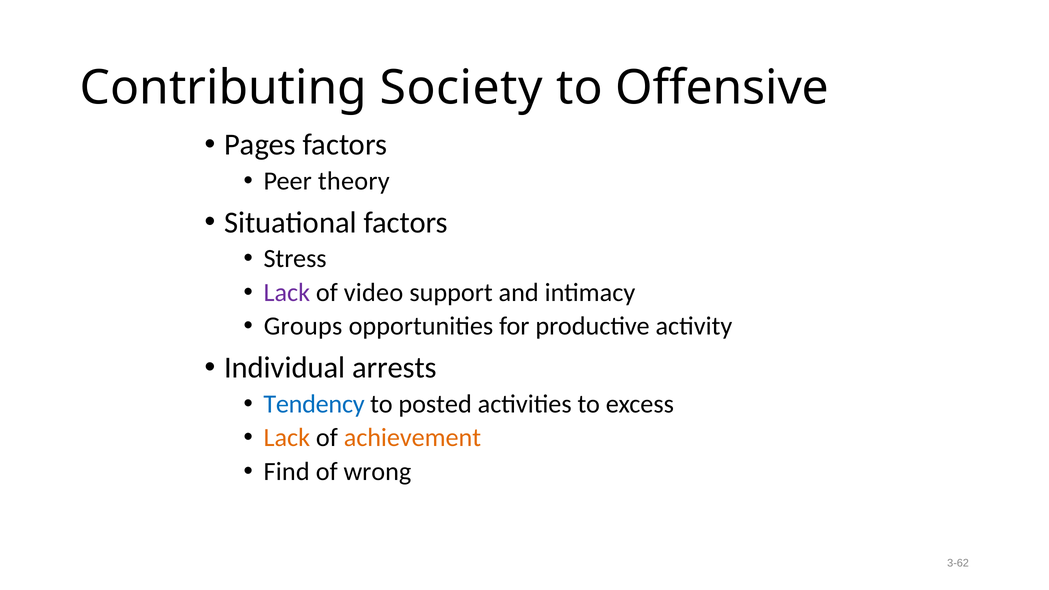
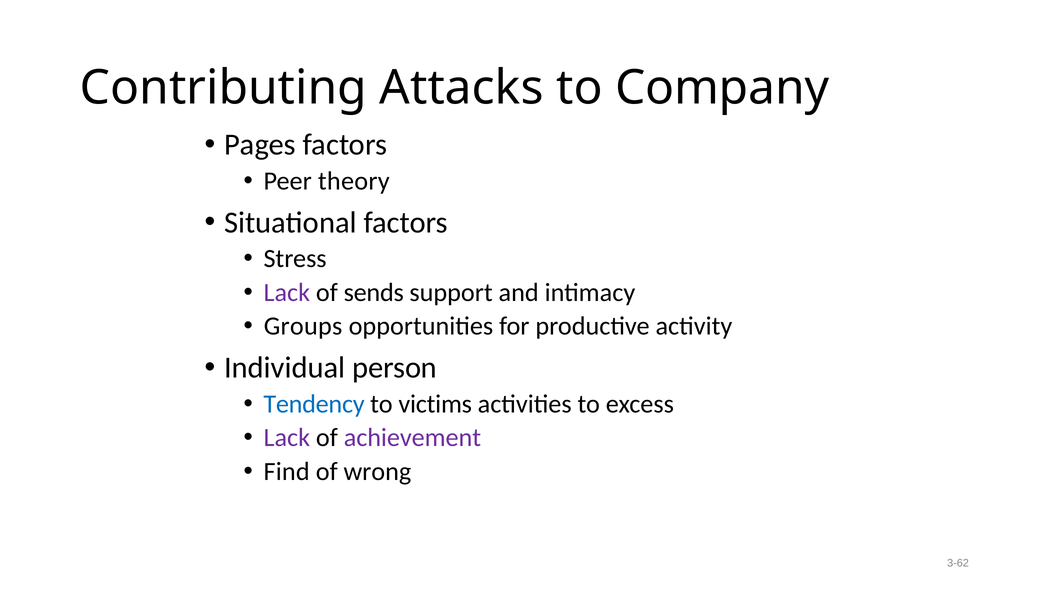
Society: Society -> Attacks (462, 88)
Offensive: Offensive -> Company (722, 88)
video: video -> sends (374, 293)
arrests: arrests -> person (395, 368)
posted: posted -> victims (435, 404)
Lack colour: orange -> purple (287, 438)
achievement colour: orange -> purple (412, 438)
